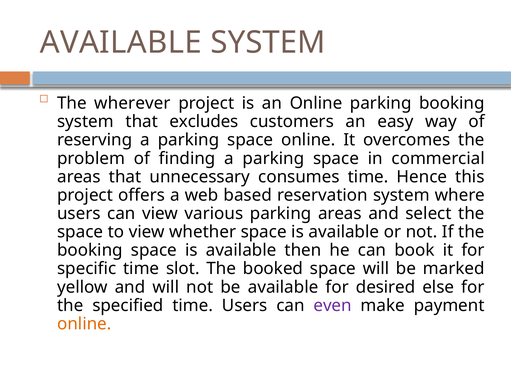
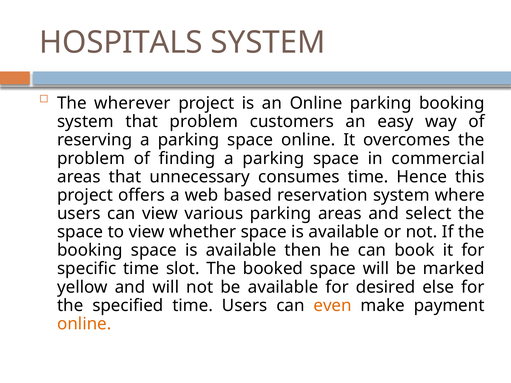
AVAILABLE: AVAILABLE -> HOSPITALS (121, 43)
that excludes: excludes -> problem (204, 122)
even colour: purple -> orange (333, 306)
